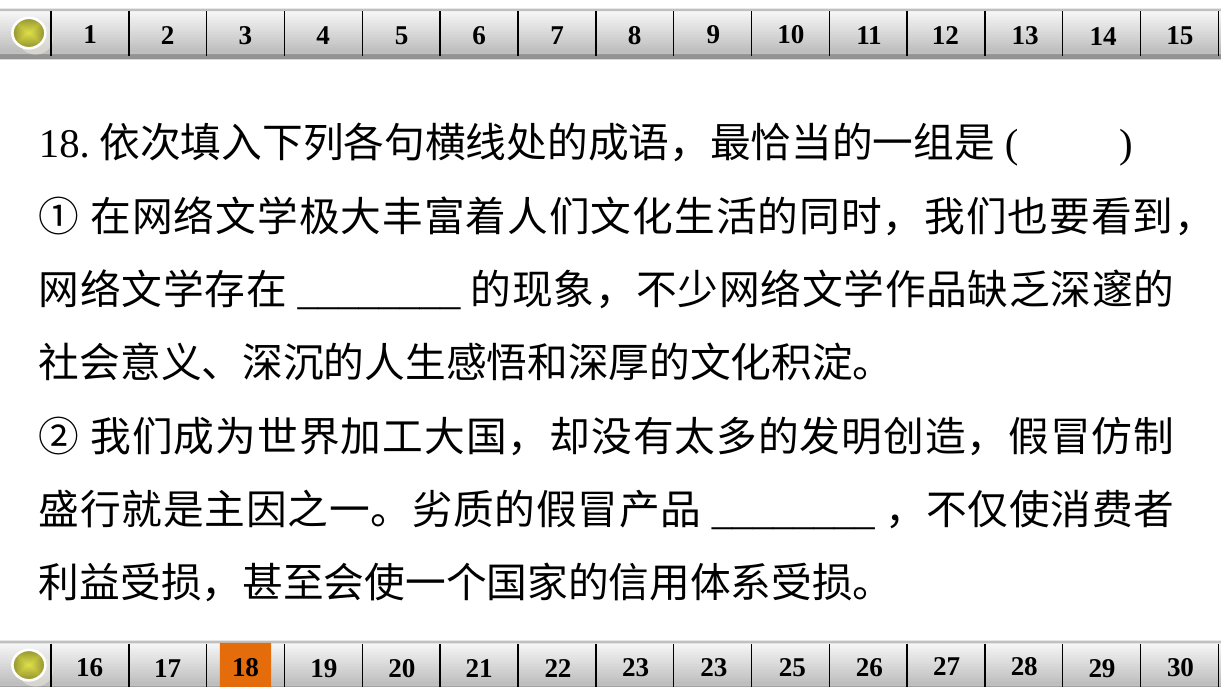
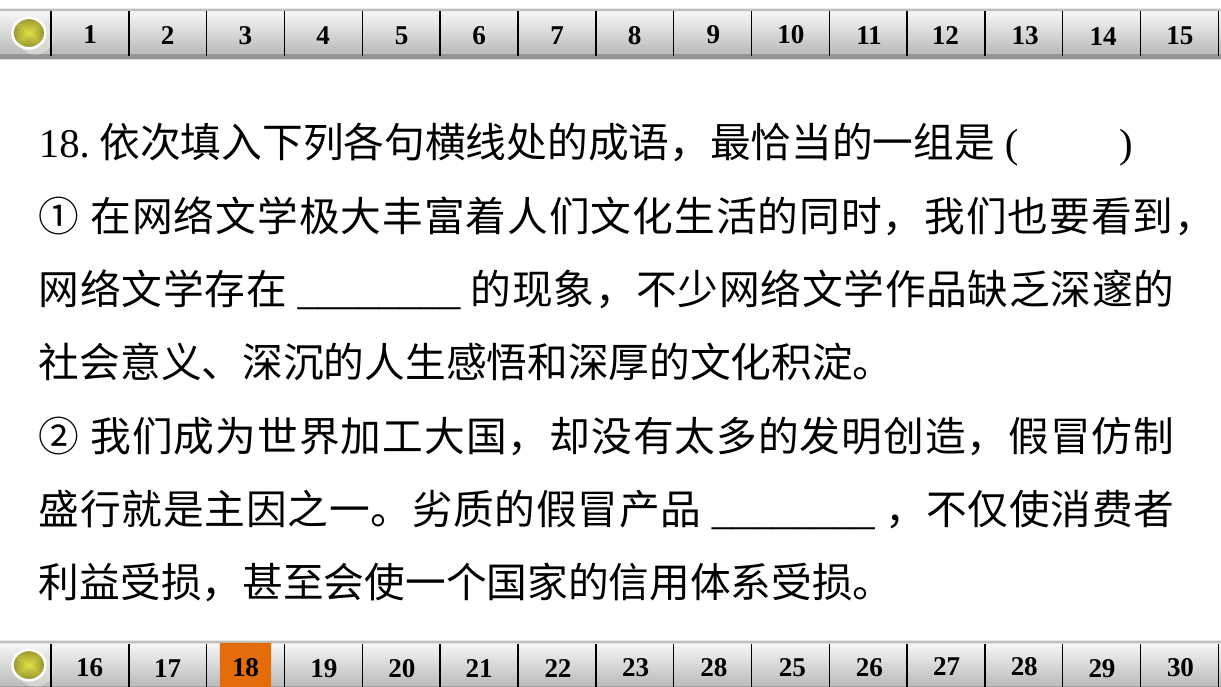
23 23: 23 -> 28 (714, 667)
